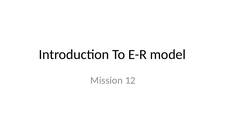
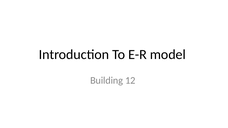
Mission: Mission -> Building (107, 81)
